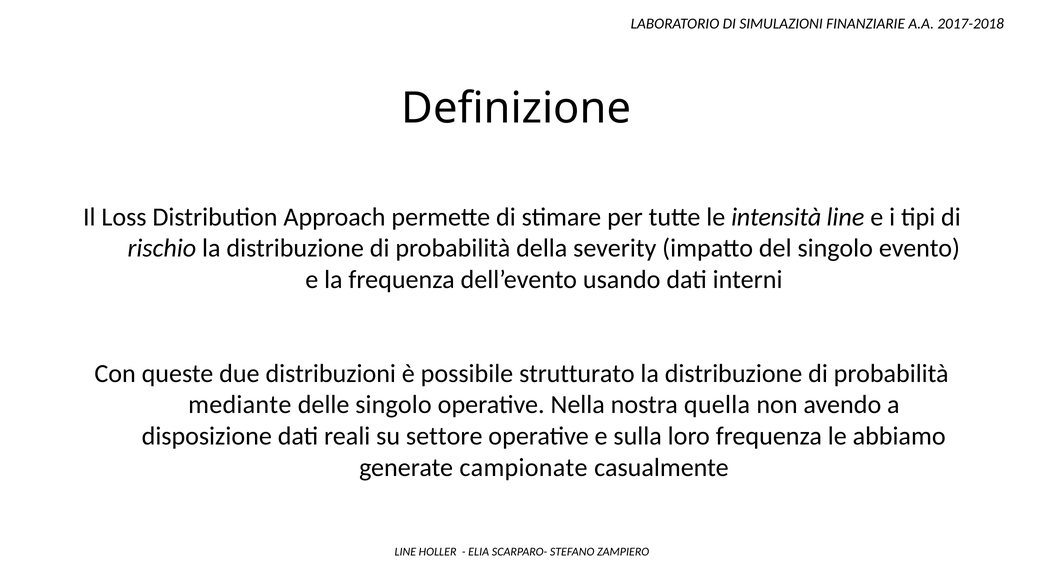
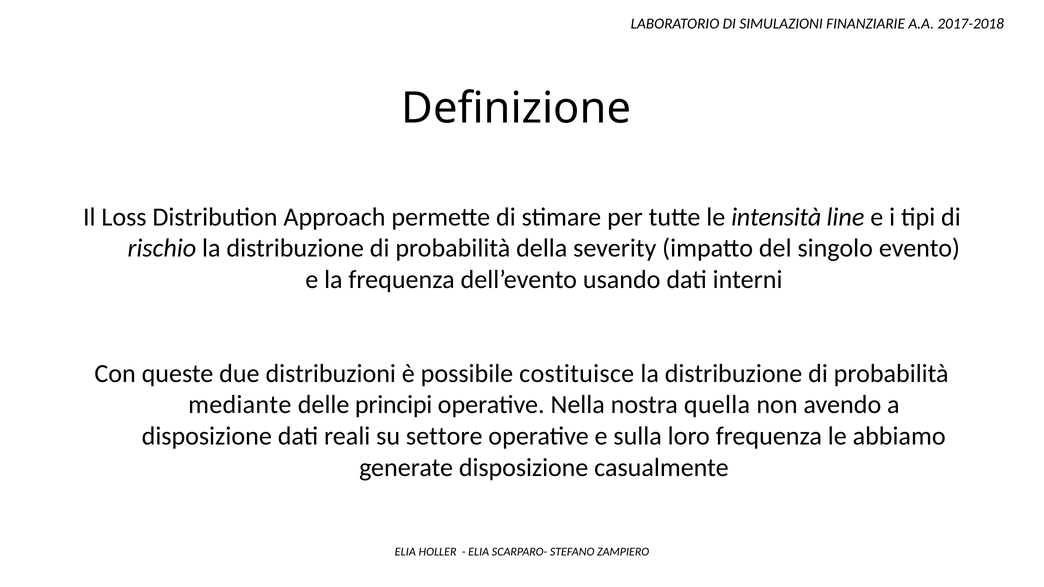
strutturato: strutturato -> costituisce (577, 374)
delle singolo: singolo -> principi (394, 405)
generate campionate: campionate -> disposizione (524, 468)
LINE: LINE -> ELIA (405, 552)
